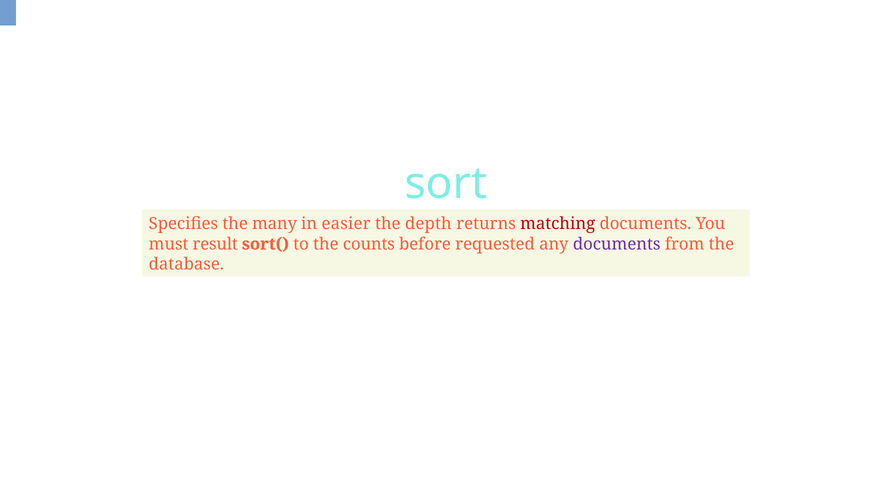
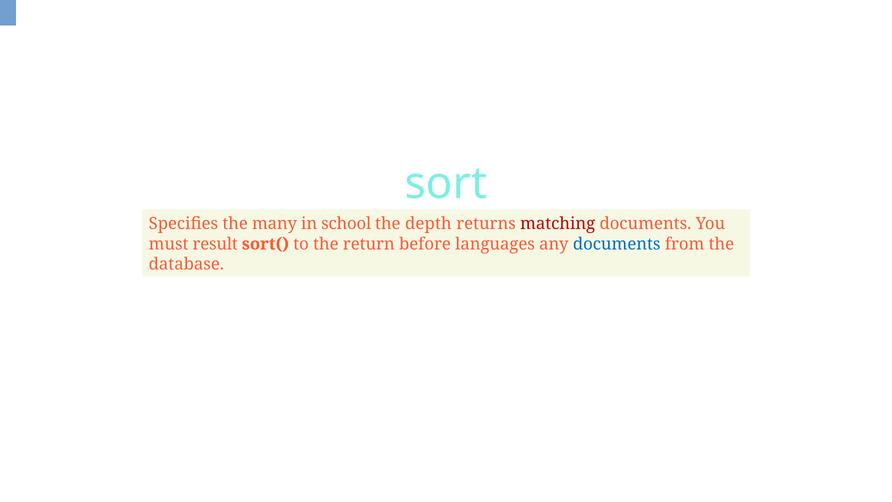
easier: easier -> school (346, 224)
counts: counts -> return (369, 244)
requested: requested -> languages (495, 244)
documents colour: purple -> blue (617, 244)
